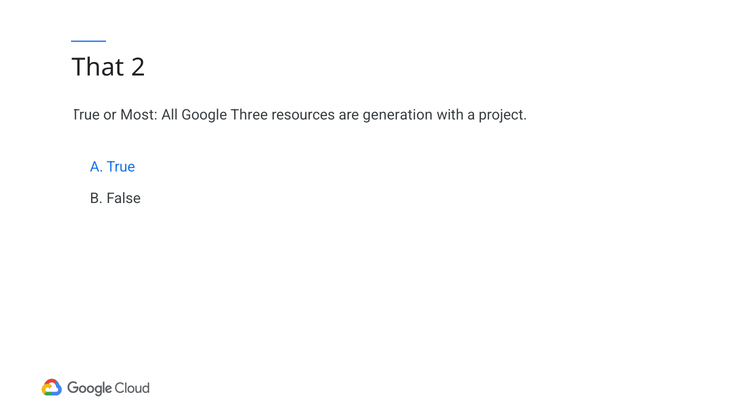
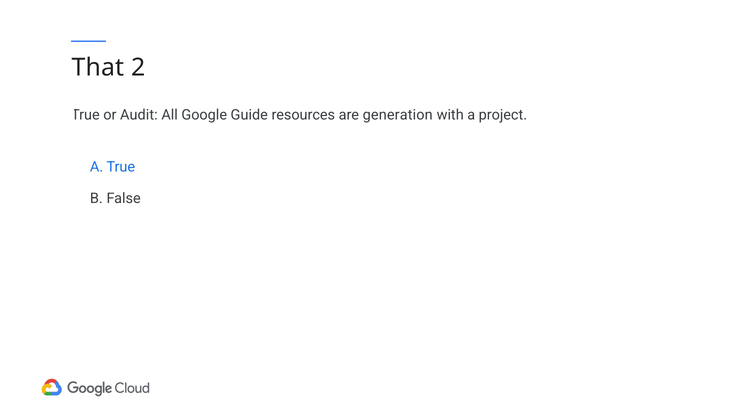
Most: Most -> Audit (139, 115)
Three: Three -> Guide (249, 115)
